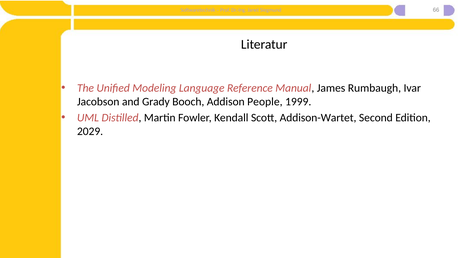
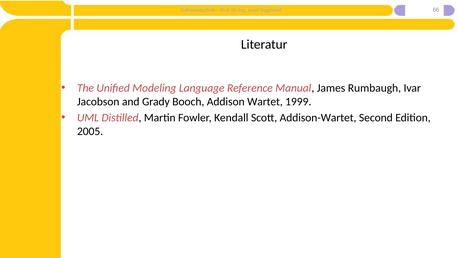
People: People -> Wartet (265, 102)
2029: 2029 -> 2005 (90, 131)
